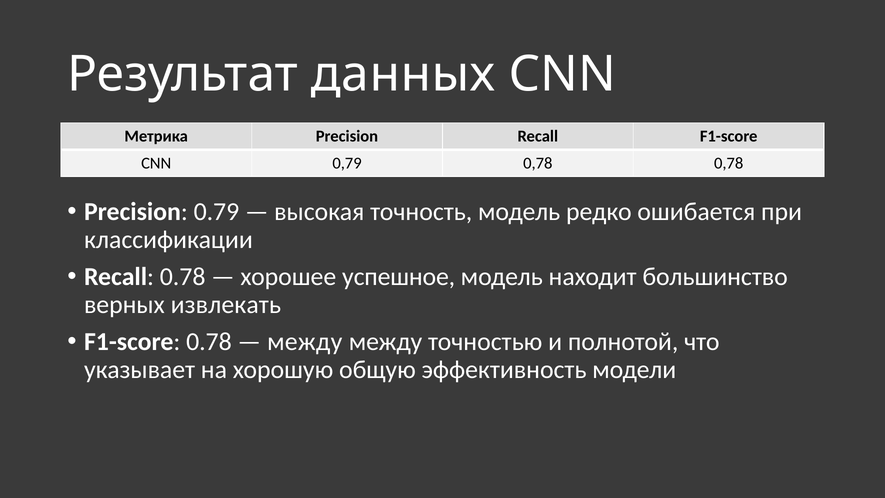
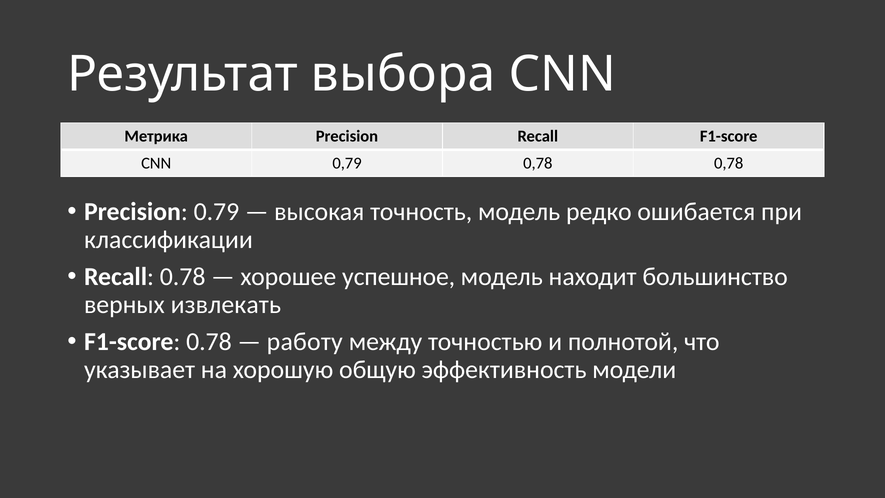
данных: данных -> выбора (403, 74)
между: между -> работу (305, 342)
